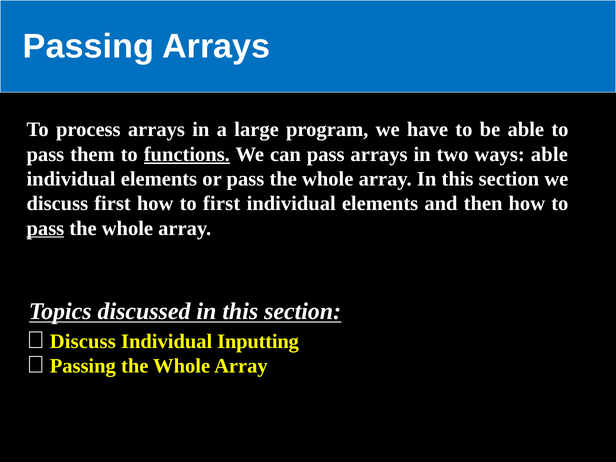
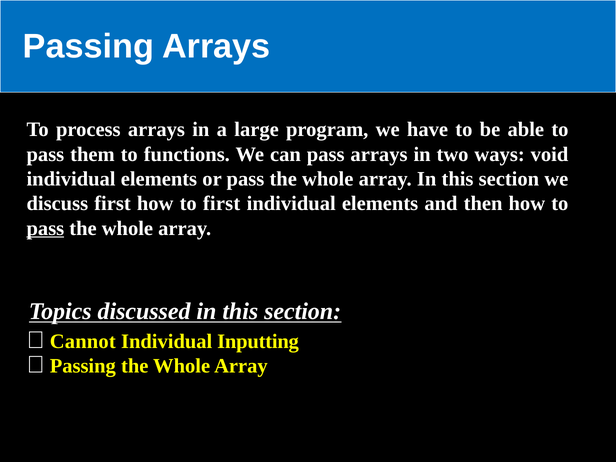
functions underline: present -> none (187, 154)
ways able: able -> void (550, 154)
Discuss: Discuss -> Cannot (83, 341)
